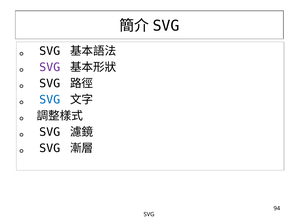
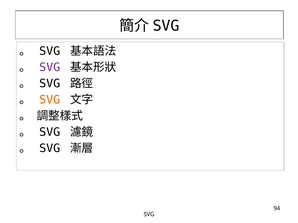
SVG colour: blue -> orange (50, 100)
